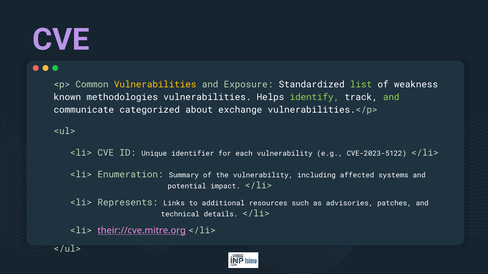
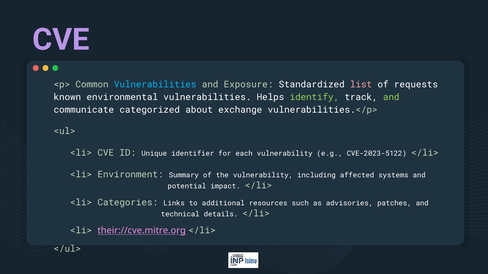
Vulnerabilities colour: yellow -> light blue (155, 85)
list colour: light green -> pink (361, 85)
weakness: weakness -> requests (416, 85)
methodologies: methodologies -> environmental (122, 97)
Enumeration: Enumeration -> Environment (130, 175)
Represents: Represents -> Categories (128, 203)
